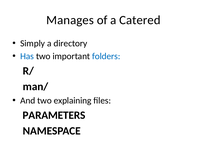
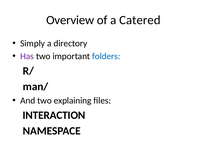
Manages: Manages -> Overview (70, 20)
Has colour: blue -> purple (27, 56)
PARAMETERS: PARAMETERS -> INTERACTION (54, 115)
